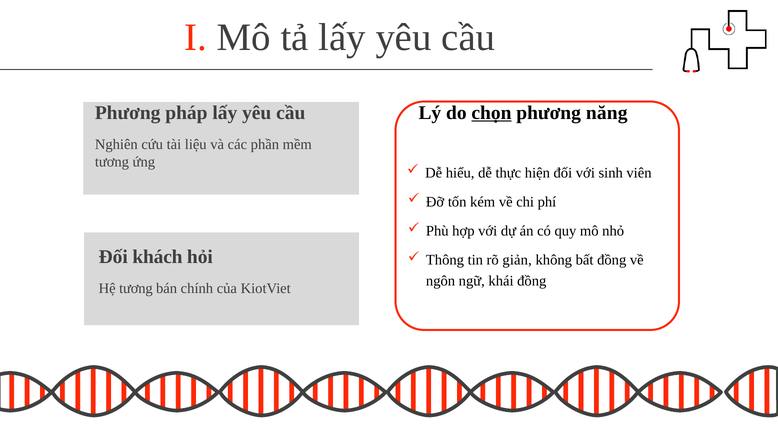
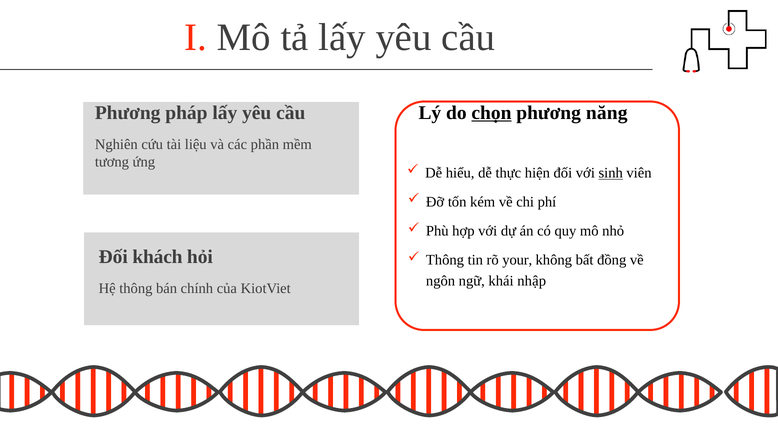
sinh underline: none -> present (611, 173)
giản: giản -> your (517, 261)
khái đồng: đồng -> nhập (532, 282)
Hệ tương: tương -> thông (136, 289)
